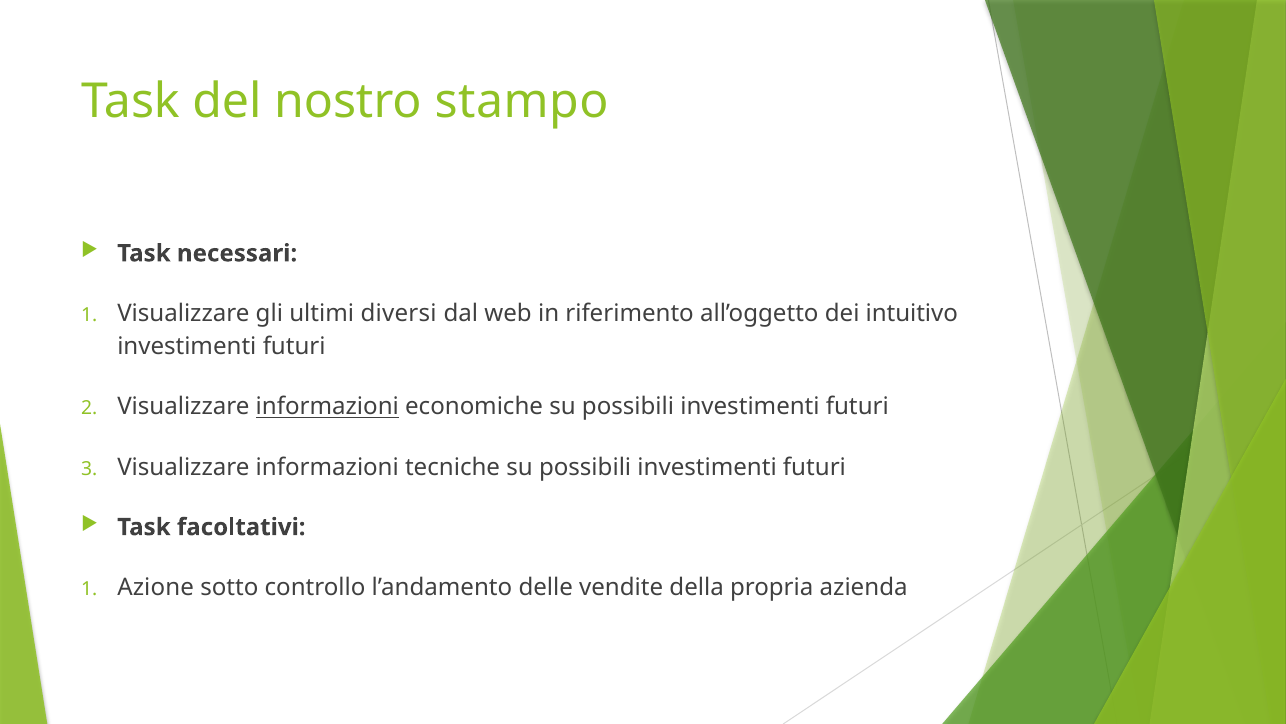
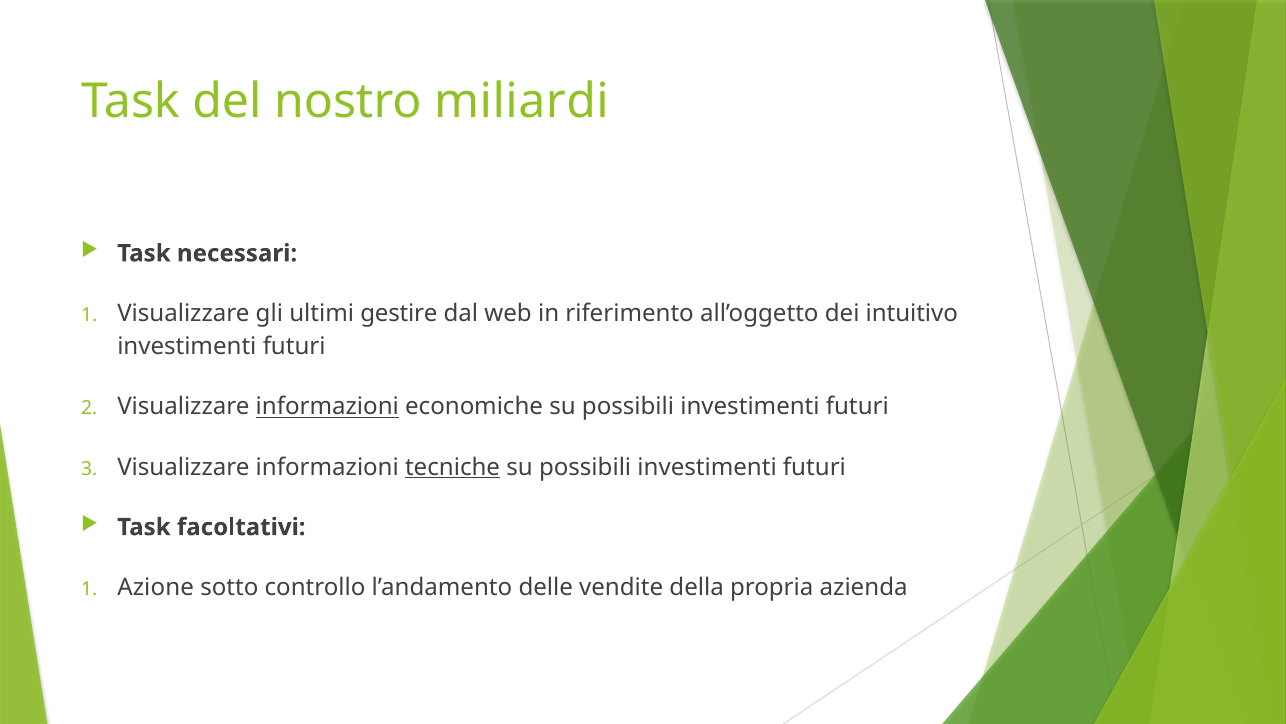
stampo: stampo -> miliardi (521, 101)
diversi: diversi -> gestire (399, 313)
tecniche underline: none -> present (453, 467)
